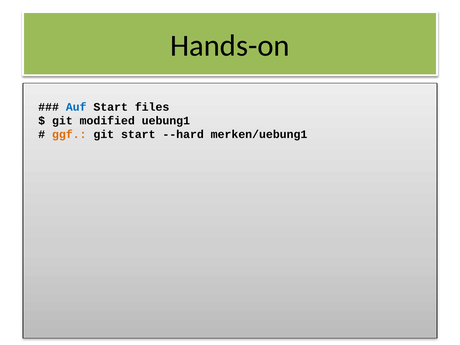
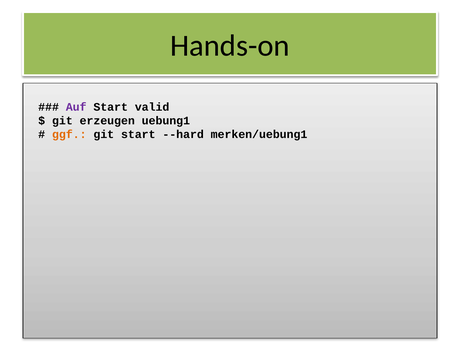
Auf colour: blue -> purple (76, 107)
files: files -> valid (152, 107)
modified: modified -> erzeugen (107, 121)
